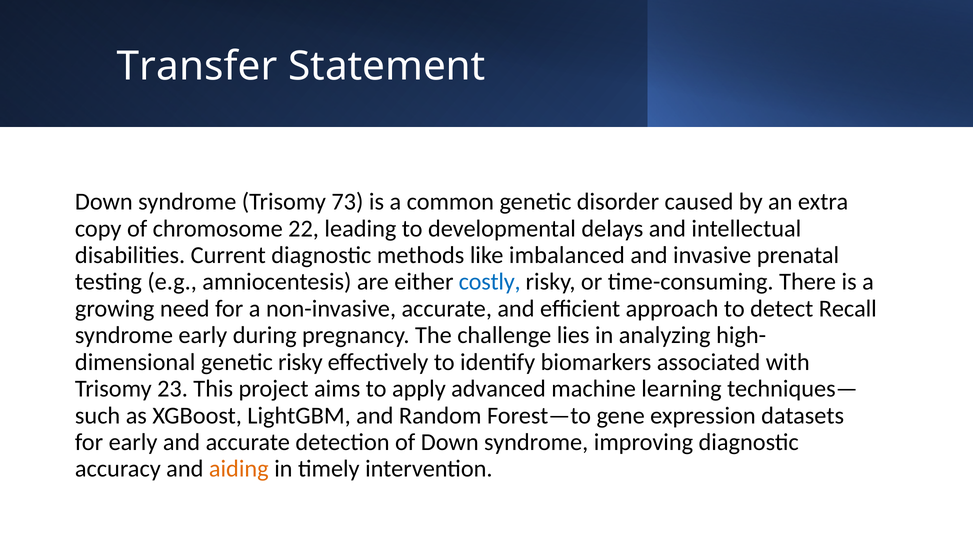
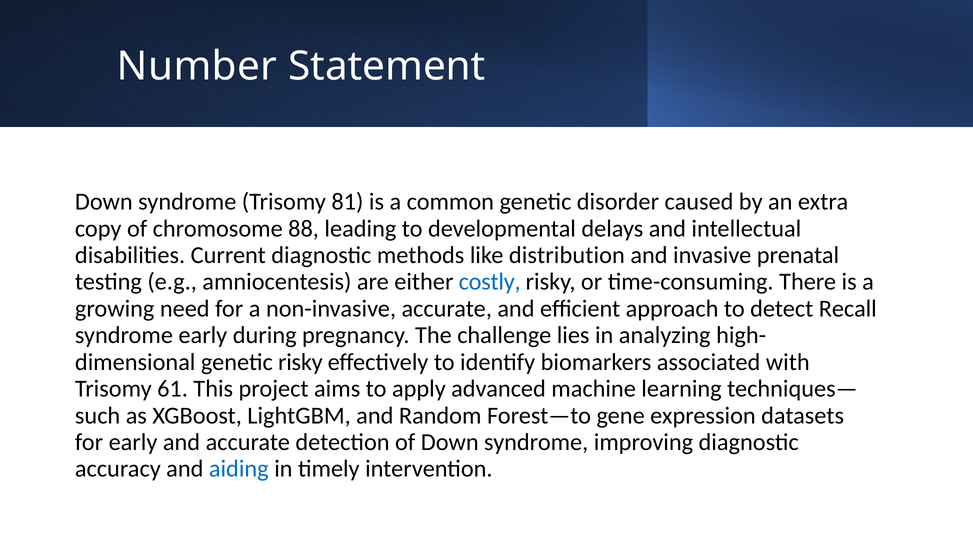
Transfer: Transfer -> Number (197, 66)
73: 73 -> 81 (347, 202)
22: 22 -> 88 (304, 229)
imbalanced: imbalanced -> distribution (567, 255)
23: 23 -> 61 (173, 389)
aiding colour: orange -> blue (239, 469)
